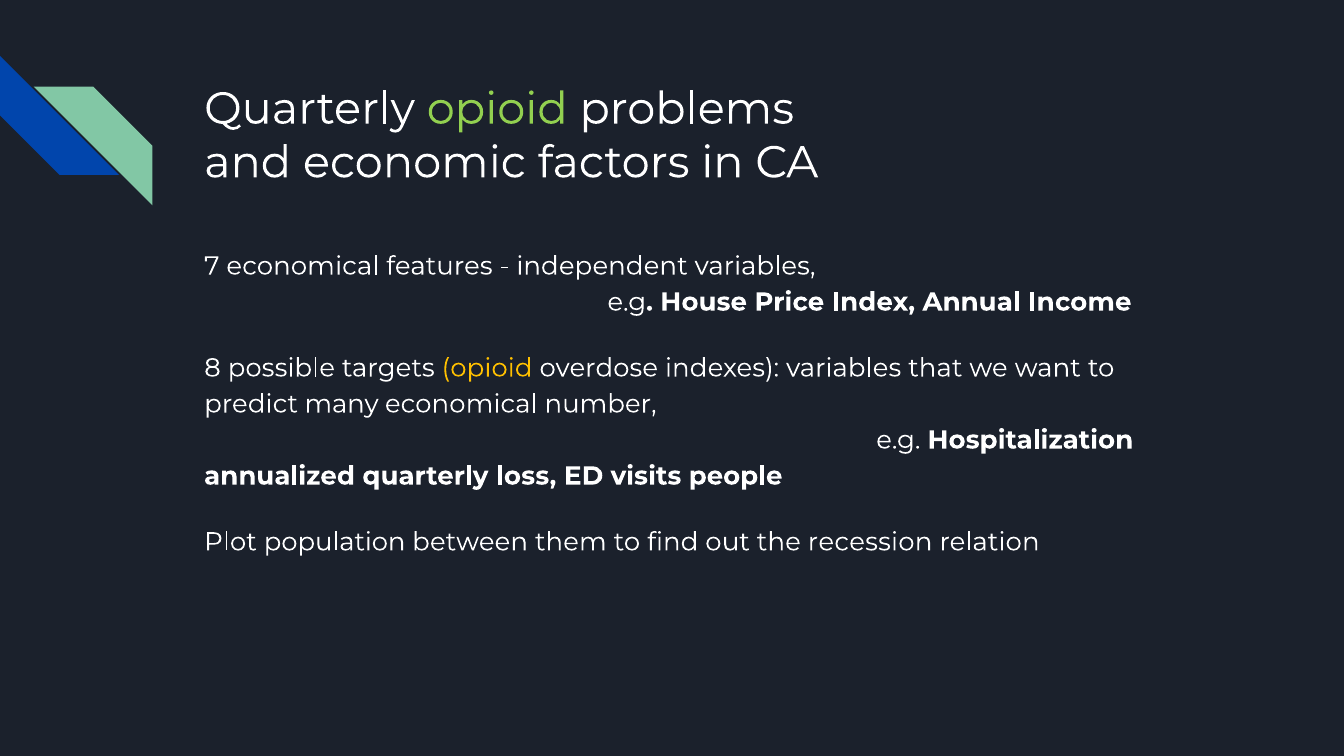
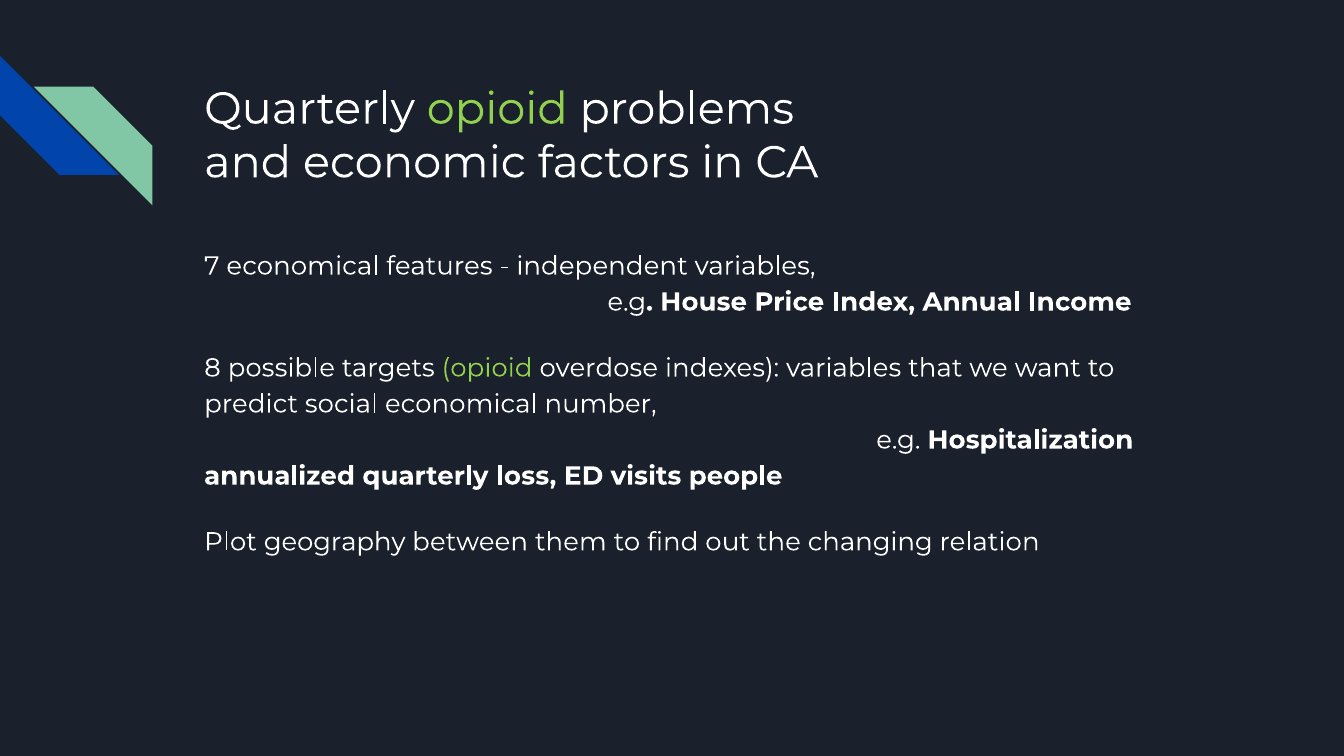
opioid colour: yellow -> light green (487, 368)
many: many -> social (341, 404)
population: population -> geography (335, 542)
recession: recession -> changing (870, 542)
